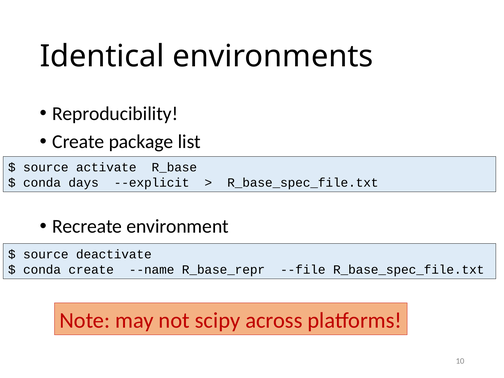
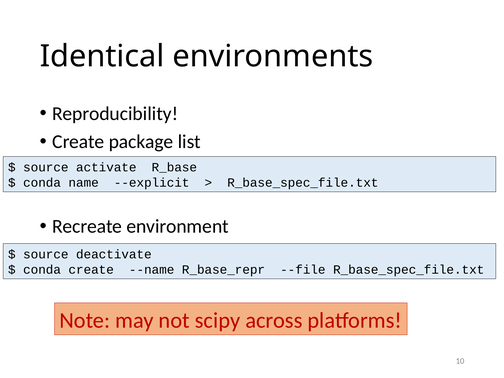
days: days -> name (84, 183)
